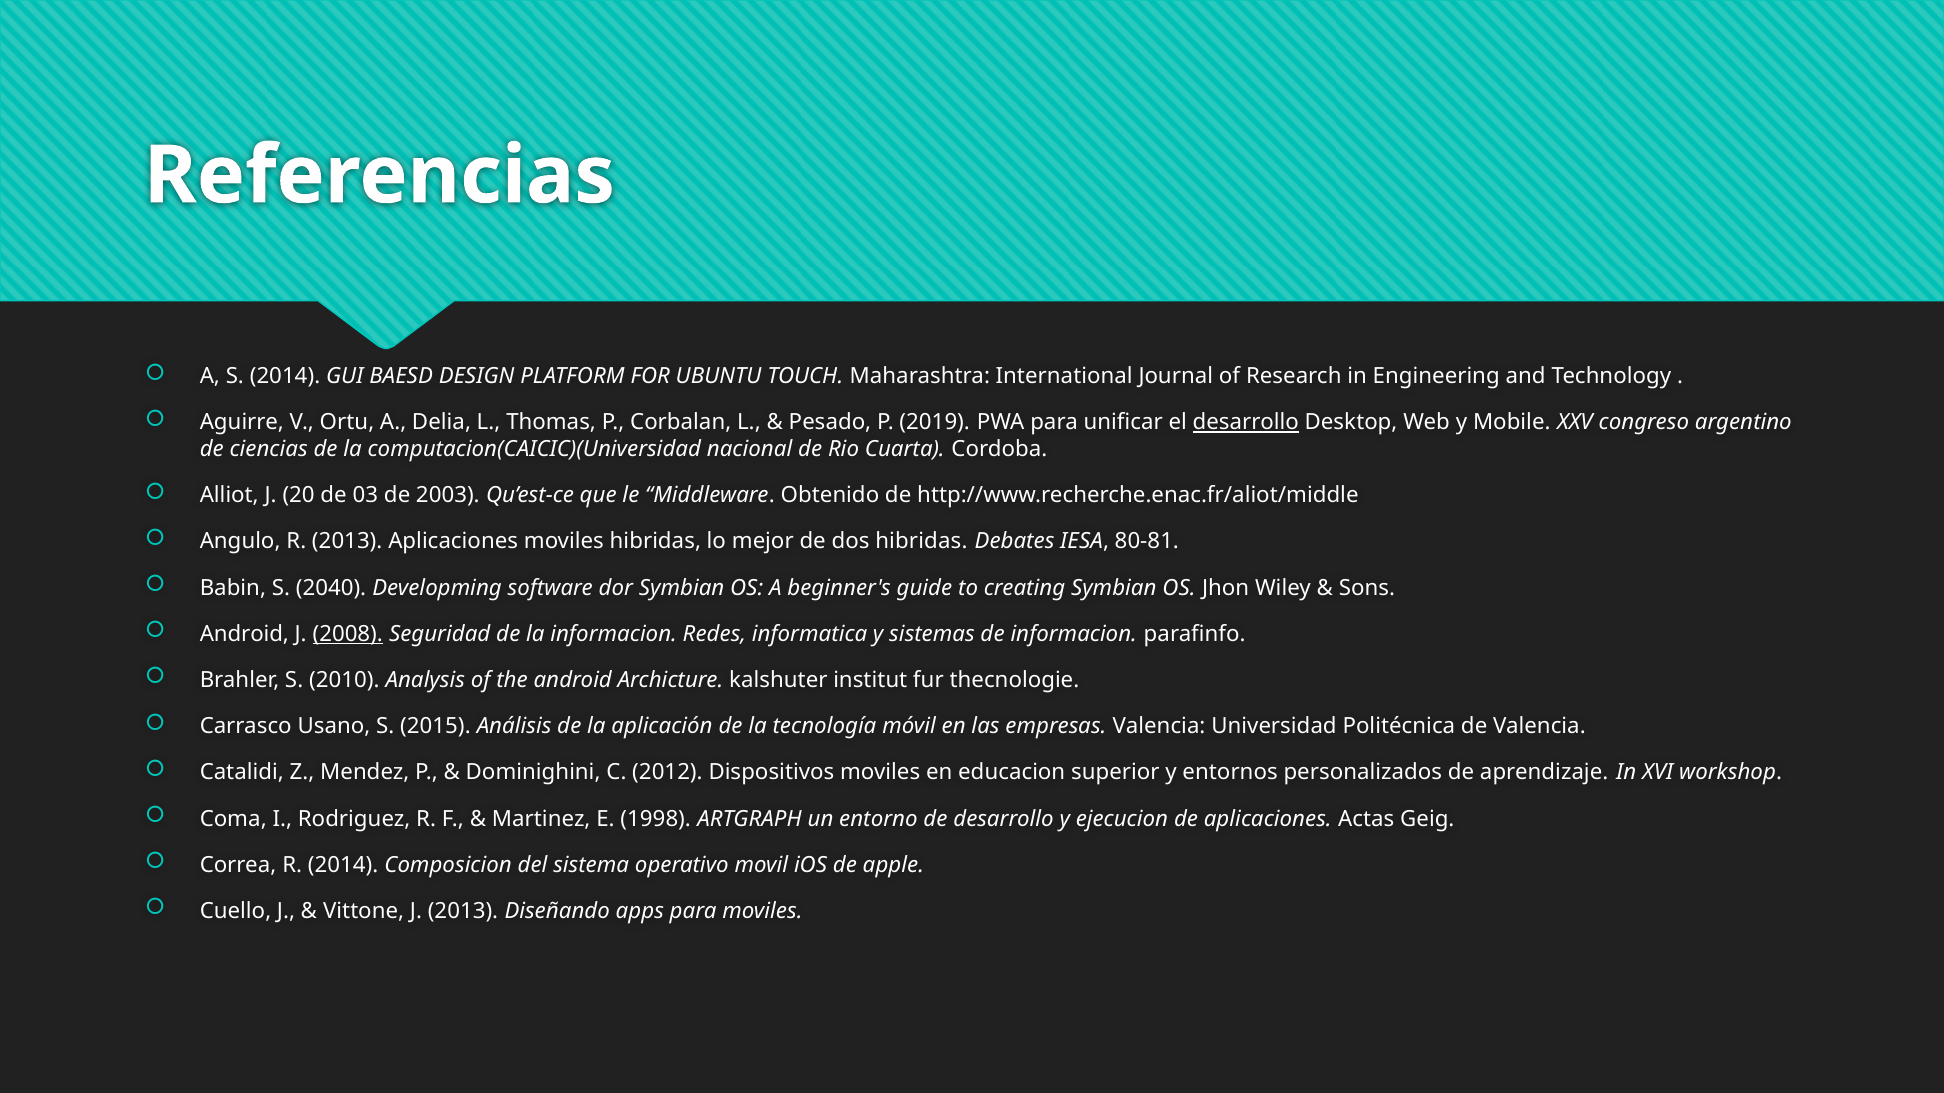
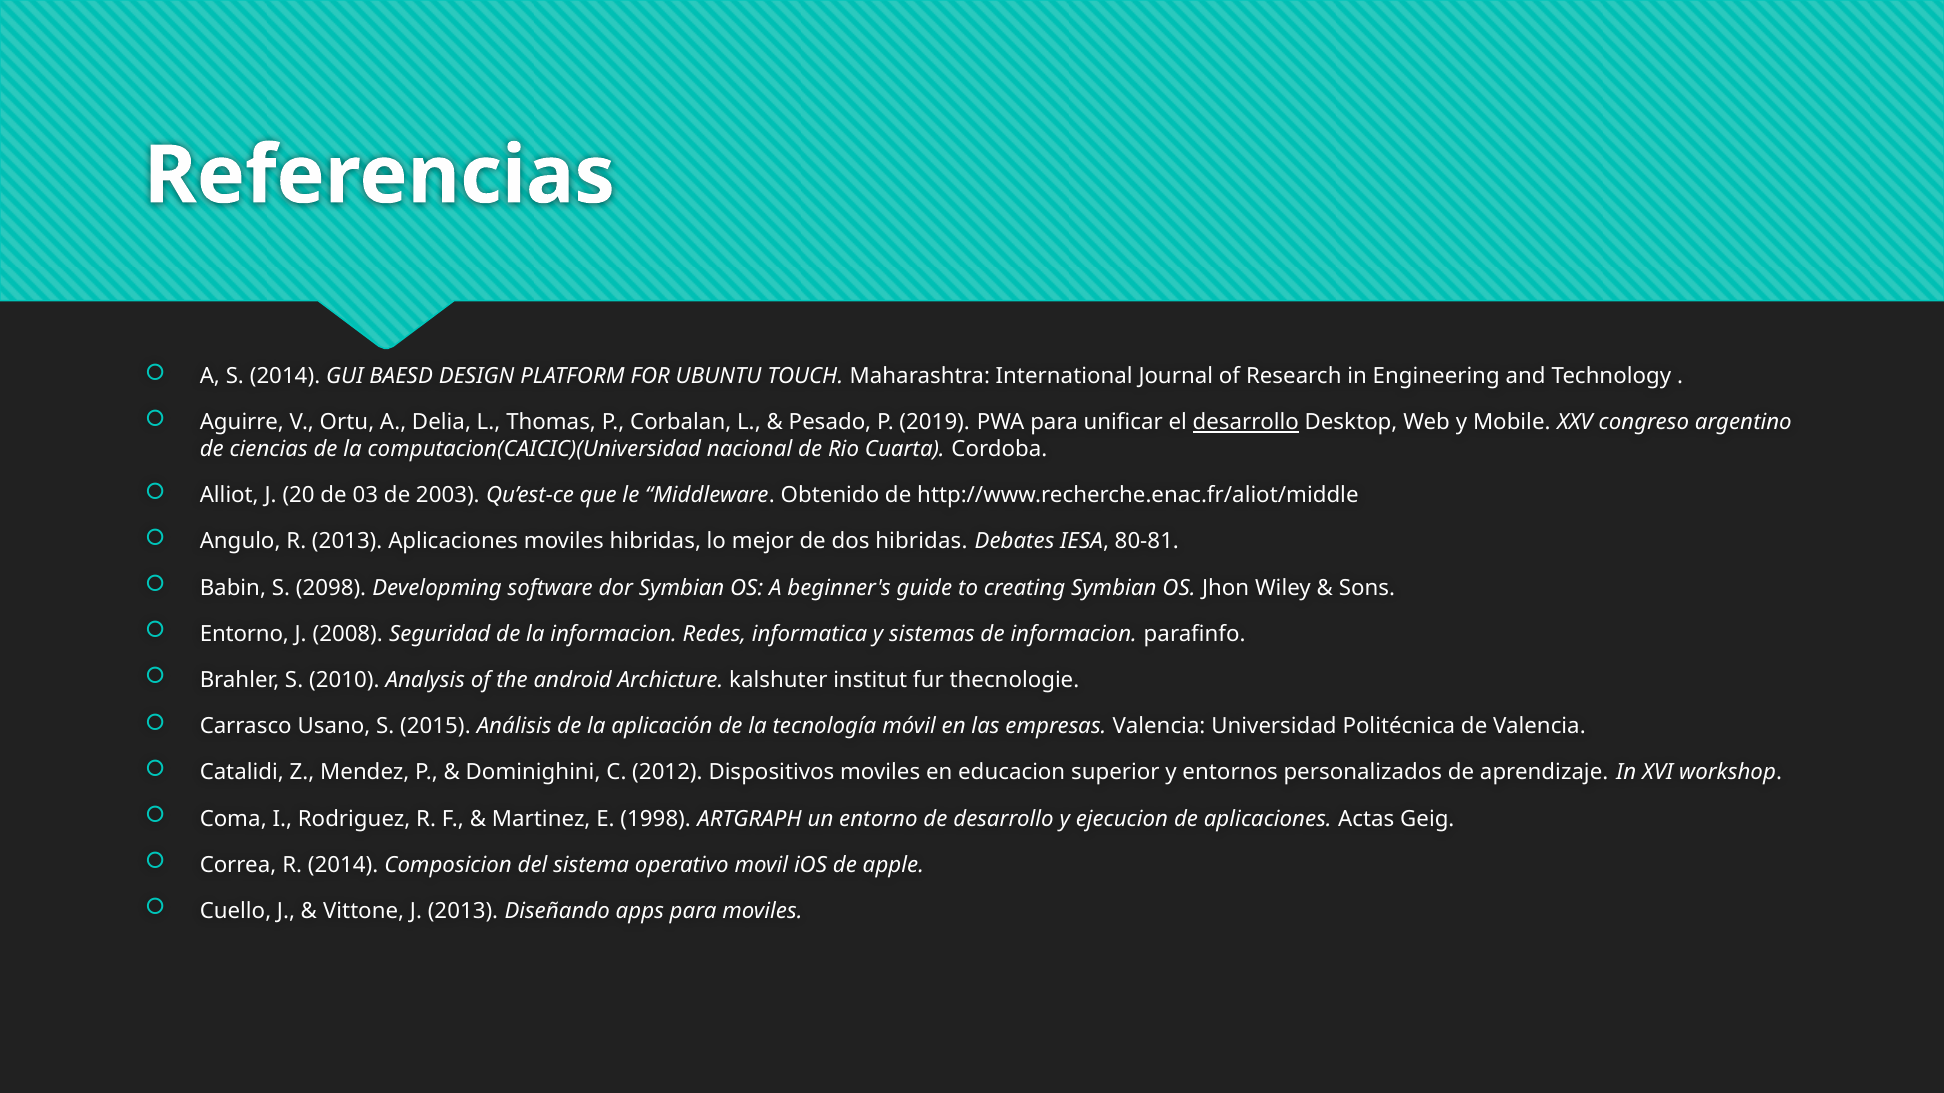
2040: 2040 -> 2098 (331, 588)
Android: Android -> Entorno (244, 634)
2008 underline: present -> none (348, 634)
